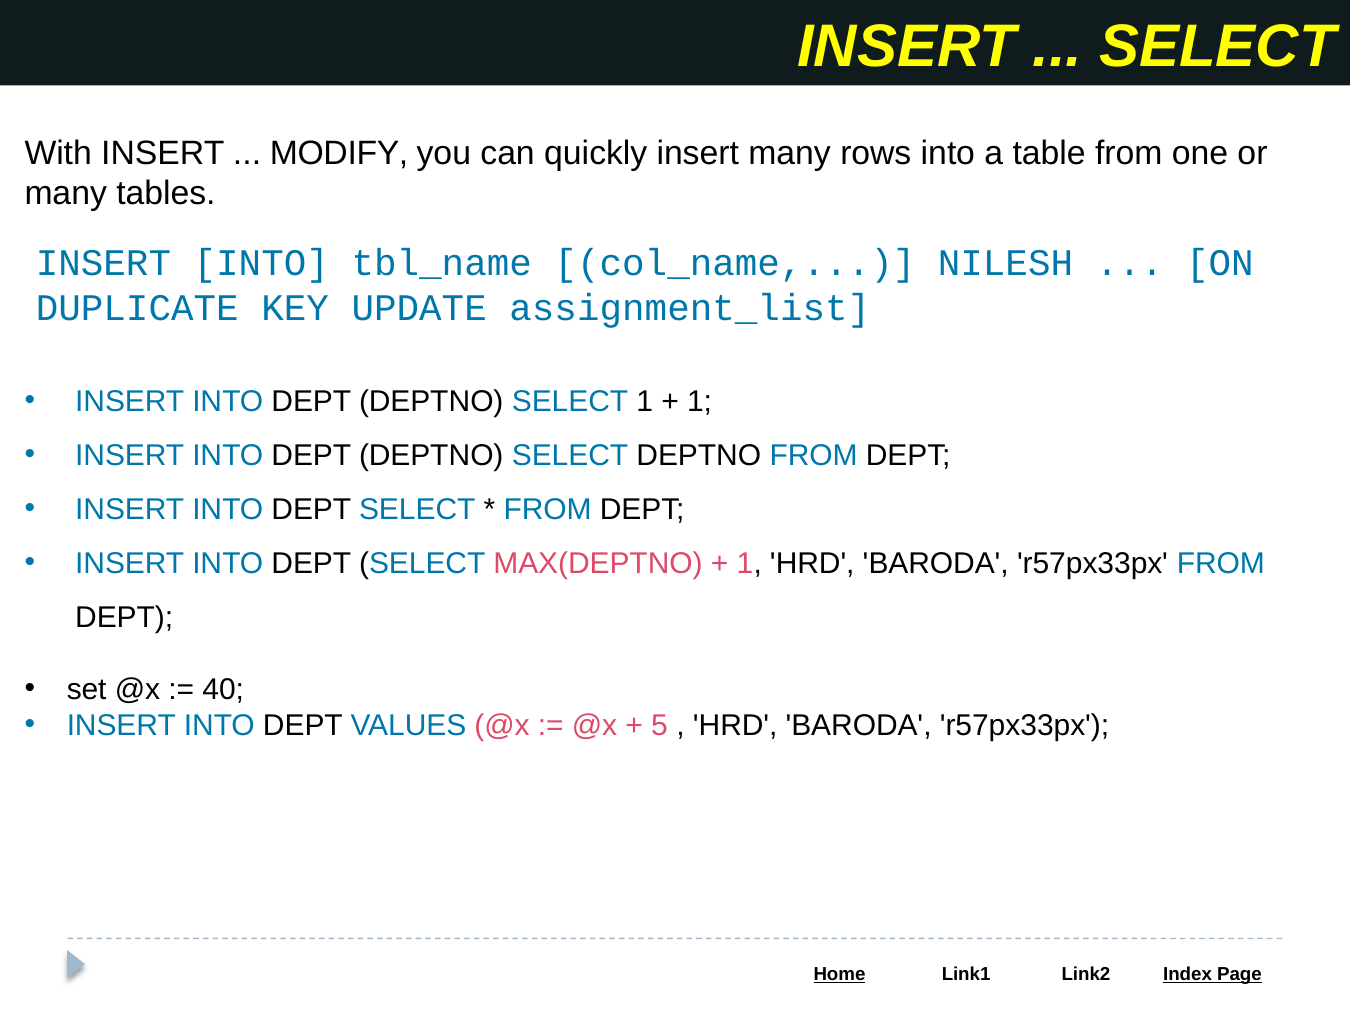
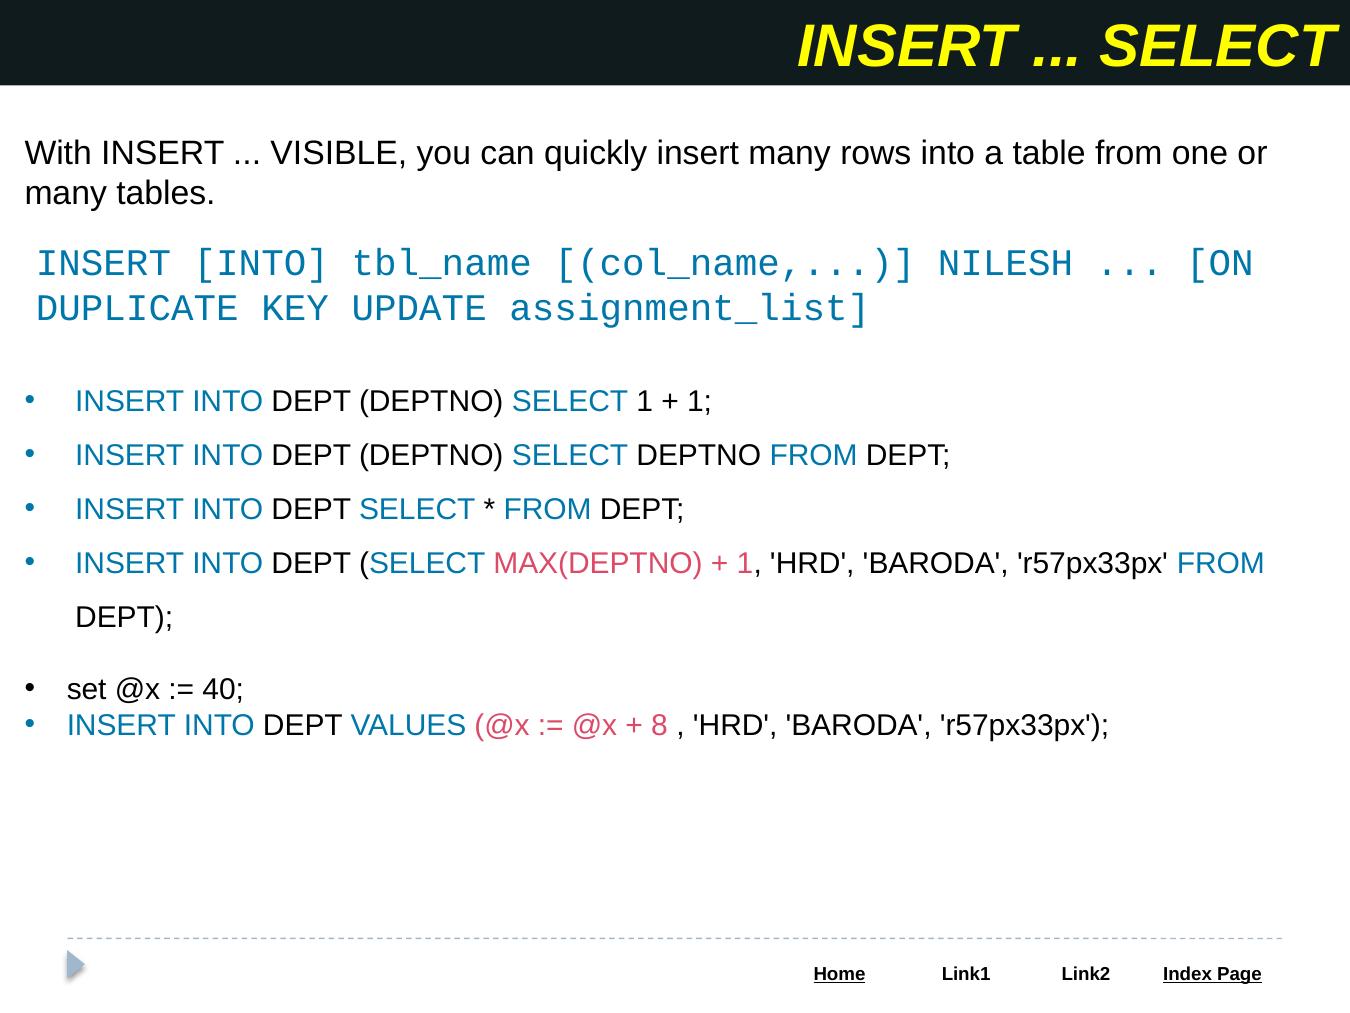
MODIFY: MODIFY -> VISIBLE (339, 153)
5: 5 -> 8 (659, 725)
